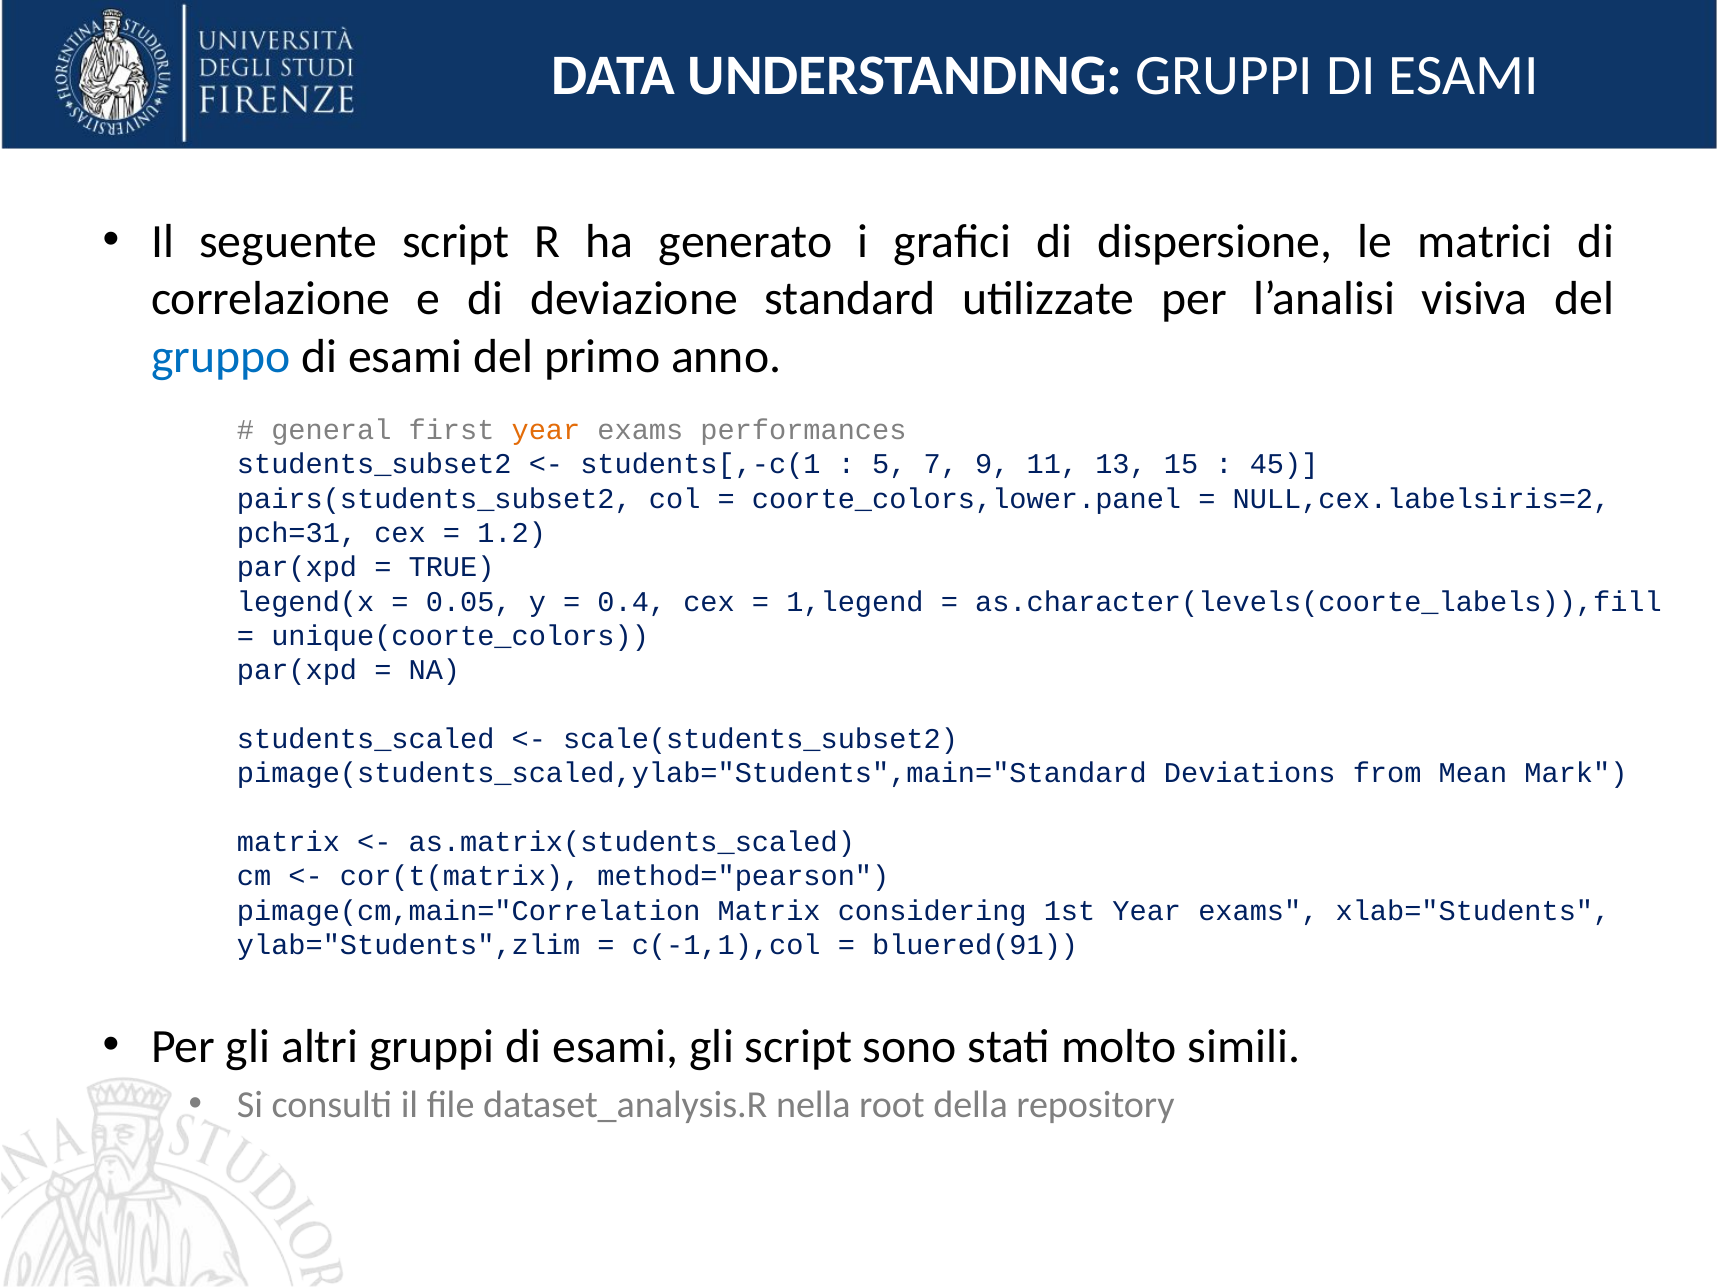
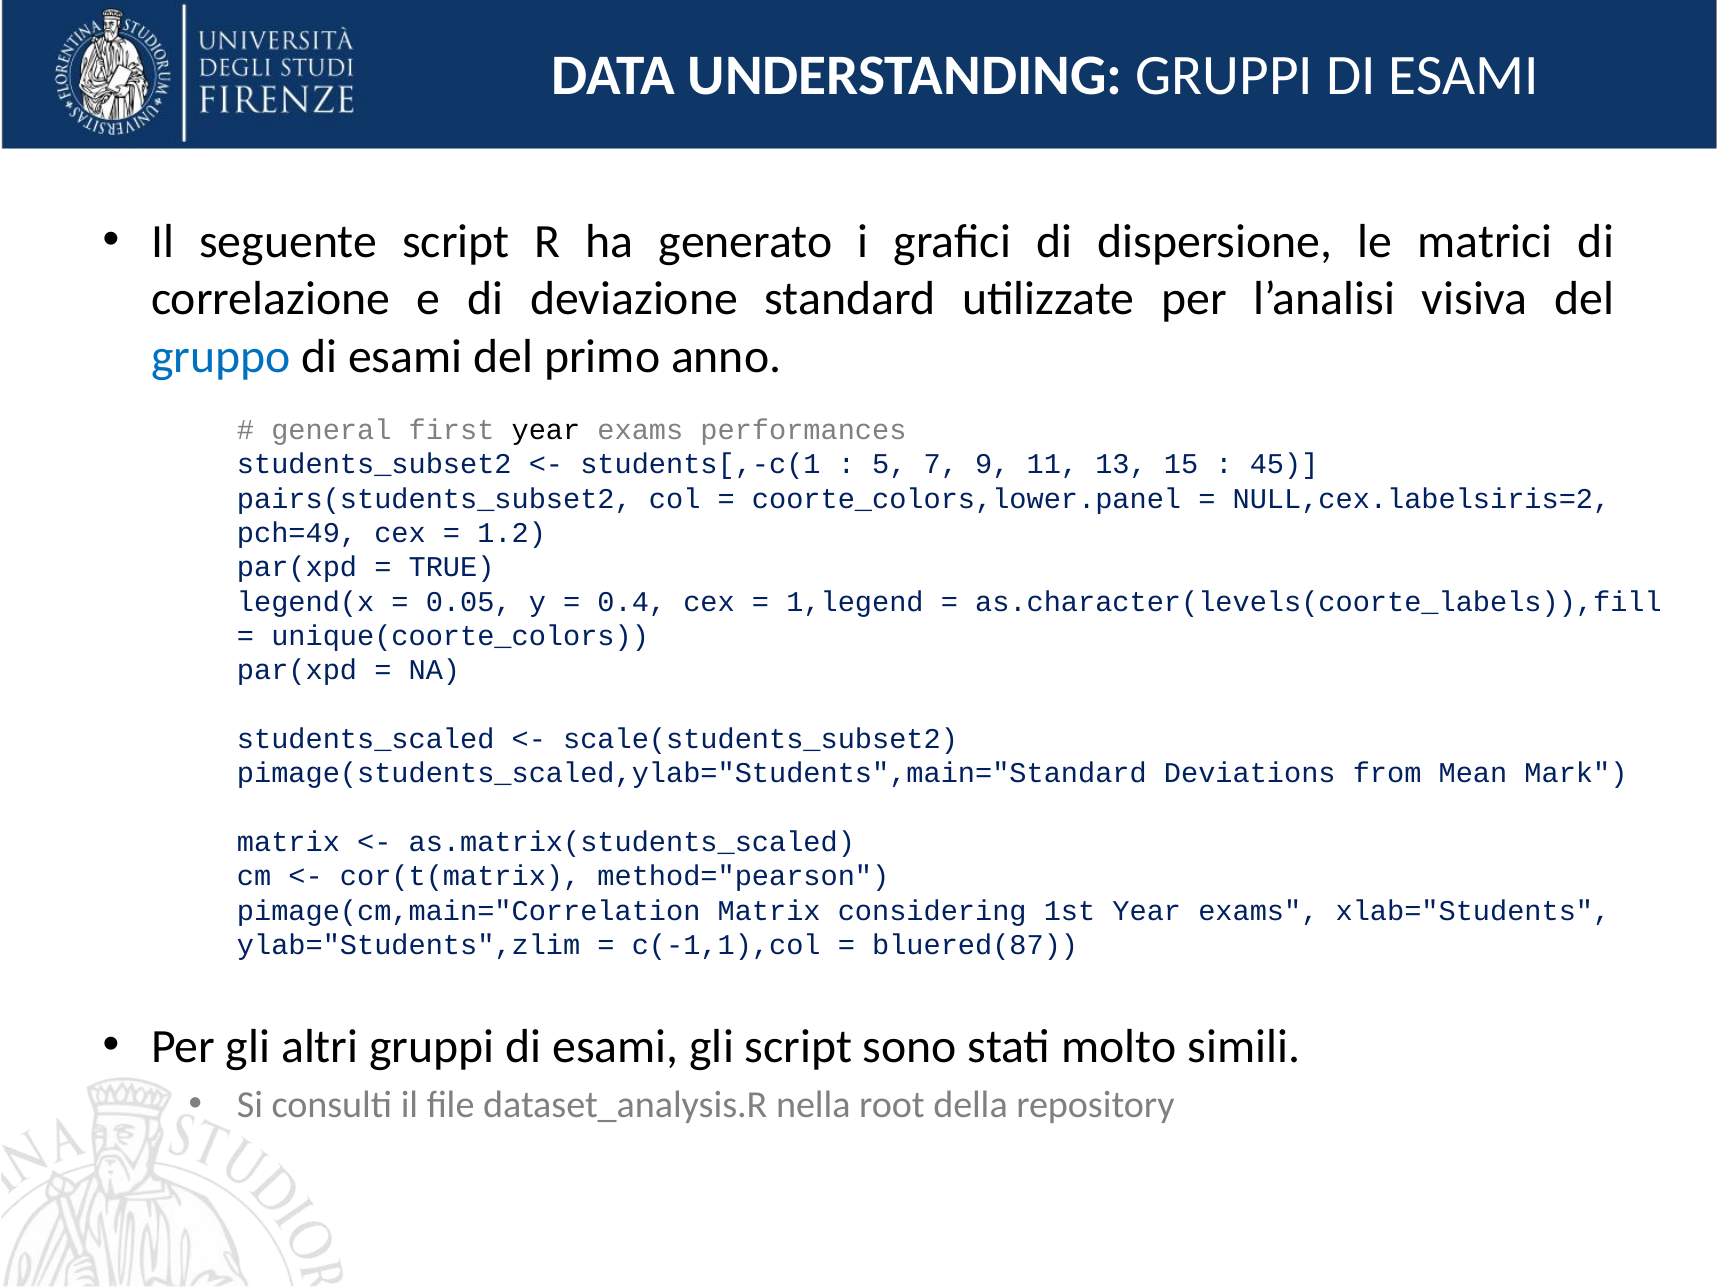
year colour: orange -> black (546, 430)
pch=31: pch=31 -> pch=49 (297, 533)
bluered(91: bluered(91 -> bluered(87 (975, 946)
